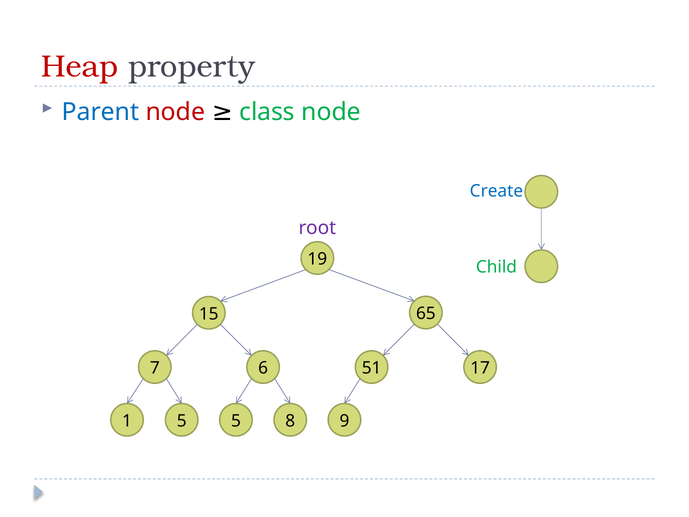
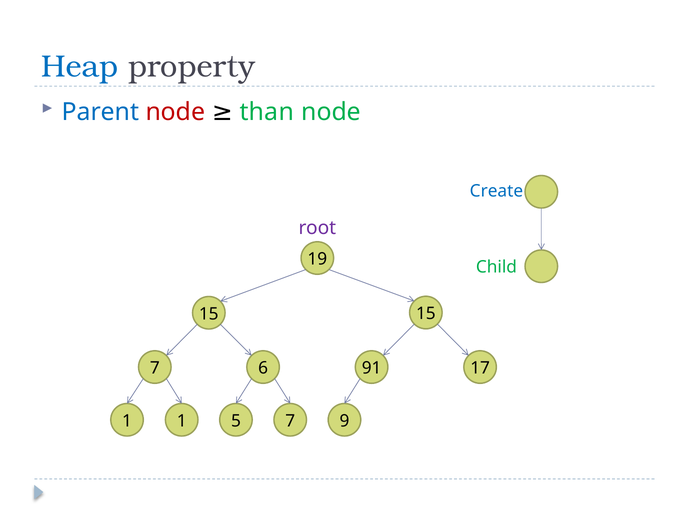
Heap colour: red -> blue (80, 66)
class: class -> than (267, 112)
15 65: 65 -> 15 (426, 314)
51: 51 -> 91 (372, 368)
1 5: 5 -> 1 (182, 421)
5 8: 8 -> 7 (290, 421)
